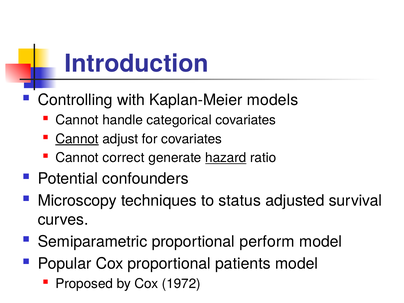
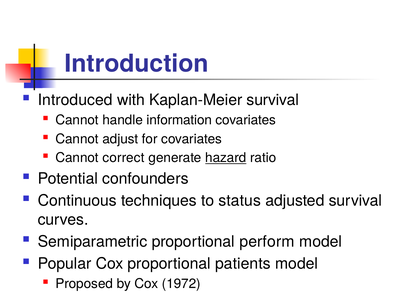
Controlling: Controlling -> Introduced (75, 100)
Kaplan-Meier models: models -> survival (273, 100)
categorical: categorical -> information (179, 120)
Cannot underline: present -> none (77, 139)
Microscopy: Microscopy -> Continuous (77, 201)
